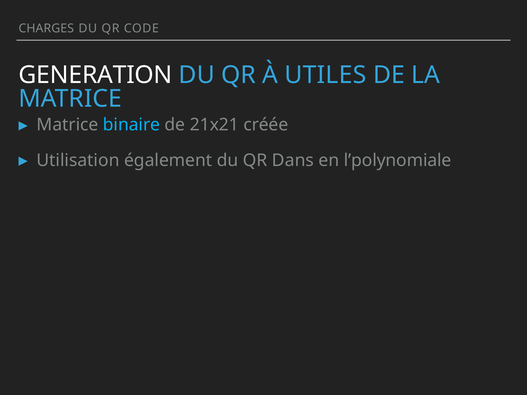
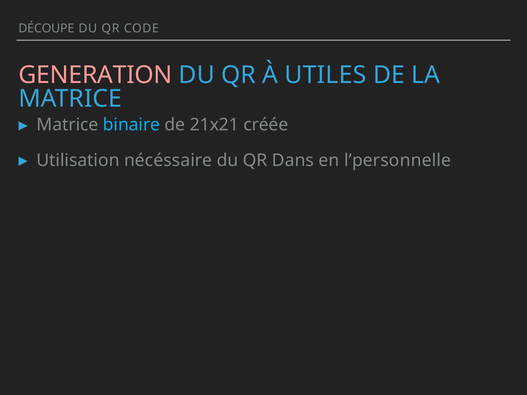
CHARGES: CHARGES -> DÉCOUPE (46, 29)
GENERATION colour: white -> pink (95, 75)
également: également -> nécéssaire (168, 160)
l’polynomiale: l’polynomiale -> l’personnelle (398, 160)
